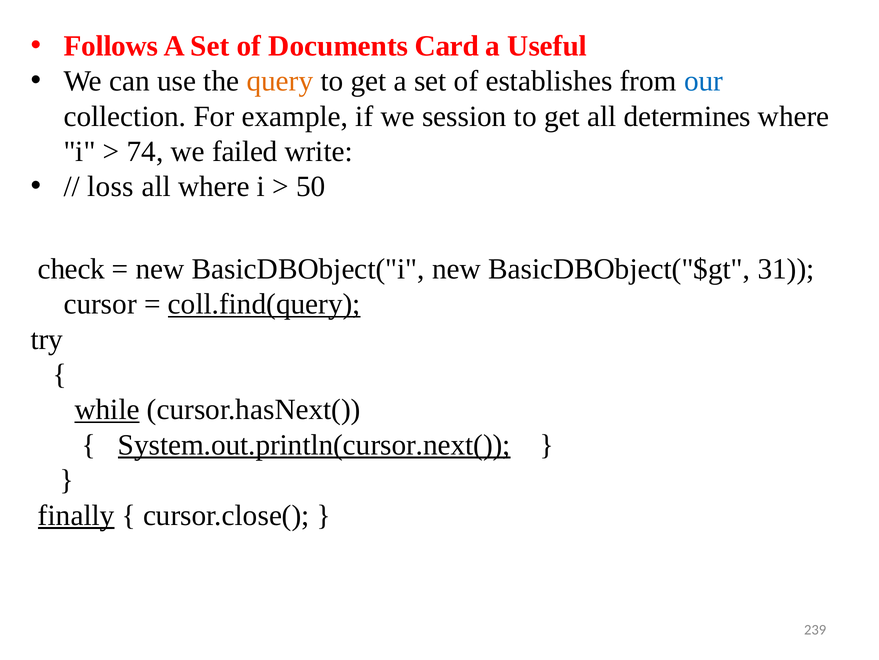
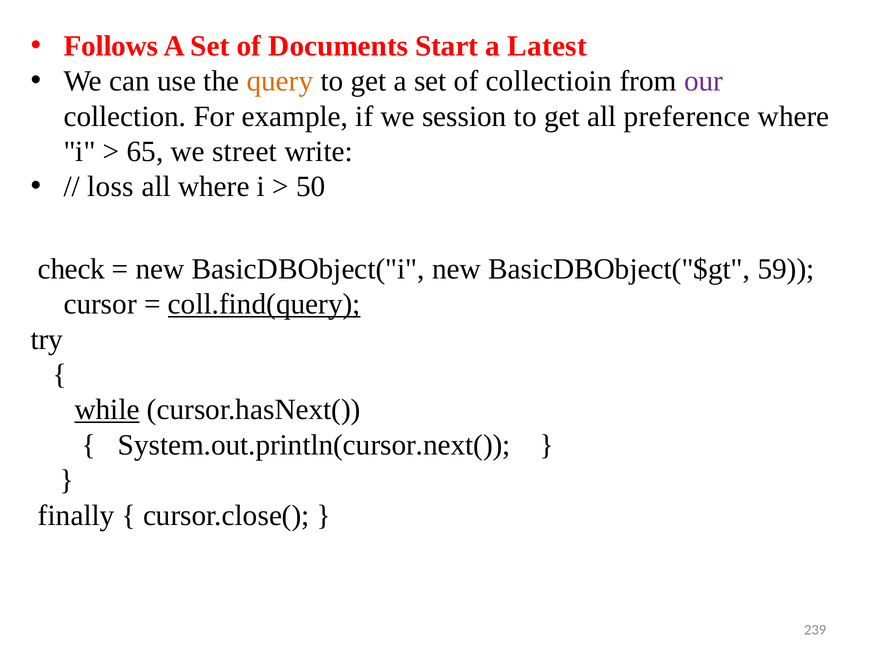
Card: Card -> Start (447, 46)
Useful: Useful -> Latest (547, 46)
establishes: establishes -> collectioin (549, 81)
our colour: blue -> purple (704, 81)
determines: determines -> preference (687, 116)
74: 74 -> 65 (145, 151)
failed: failed -> street (245, 151)
31: 31 -> 59 (786, 269)
System.out.println(cursor.next( underline: present -> none (314, 444)
finally underline: present -> none (76, 515)
